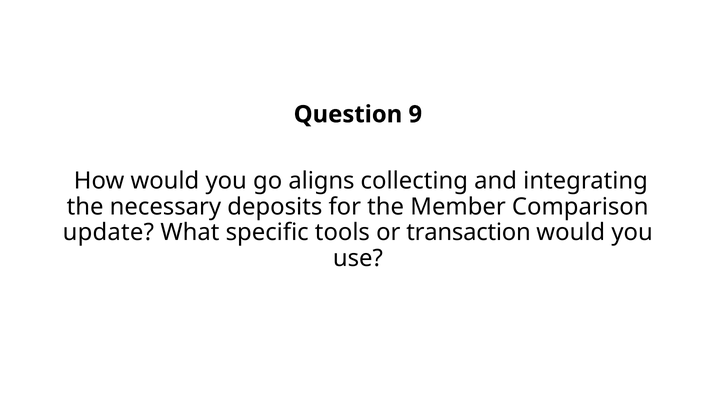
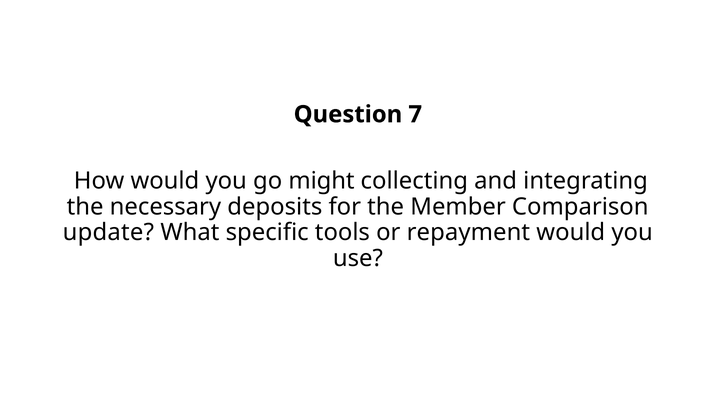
9: 9 -> 7 (415, 114)
aligns: aligns -> might (321, 181)
transaction: transaction -> repayment (468, 232)
